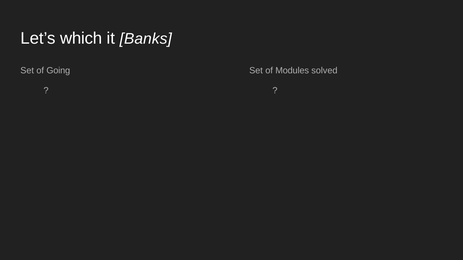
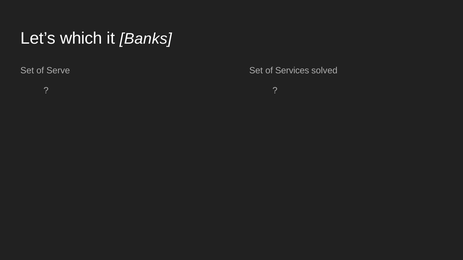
Going: Going -> Serve (58, 71)
Modules: Modules -> Services (292, 71)
